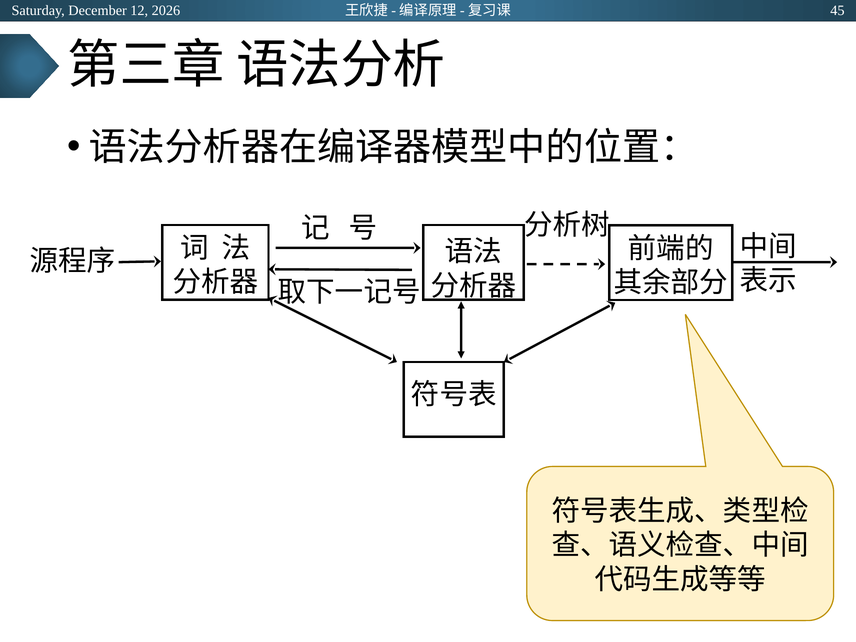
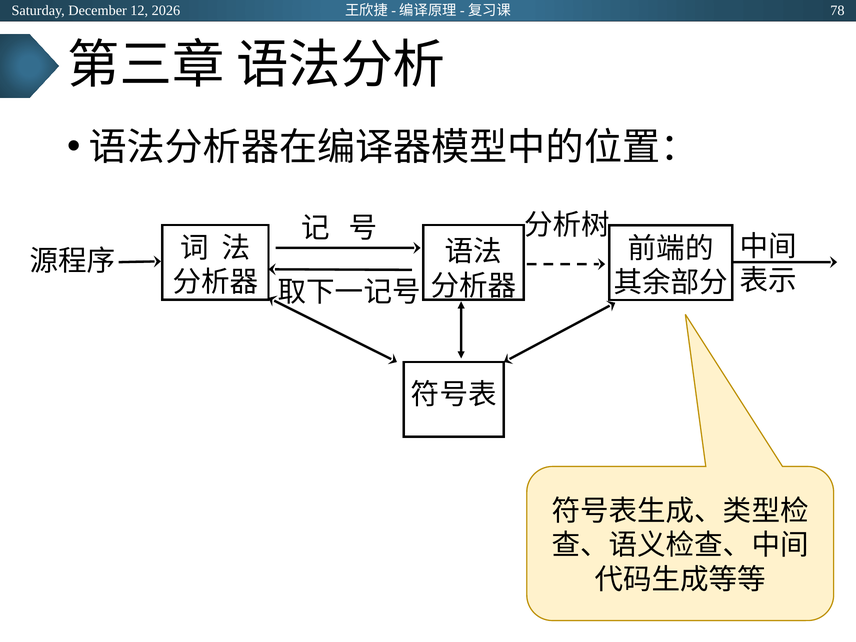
45: 45 -> 78 (837, 10)
